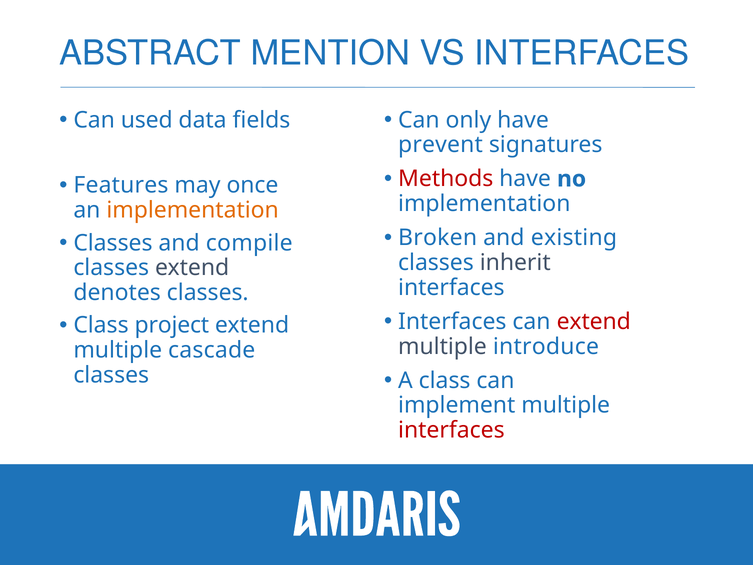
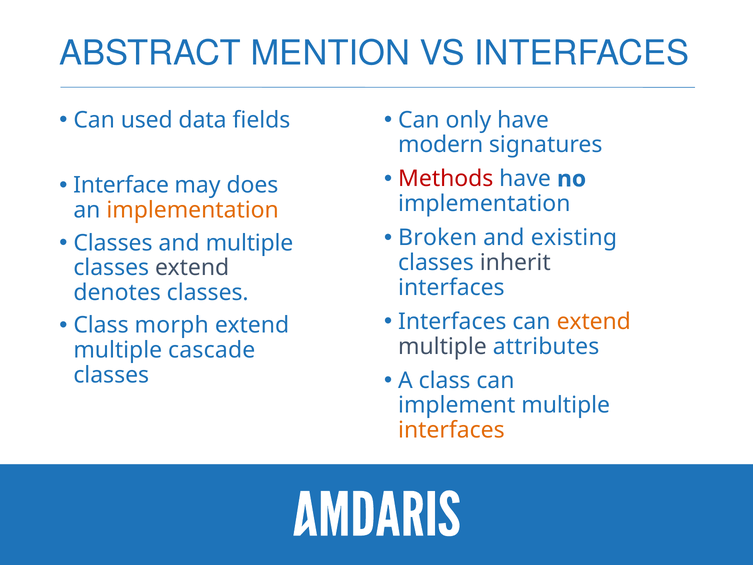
prevent: prevent -> modern (441, 145)
Features: Features -> Interface (121, 185)
once: once -> does (252, 185)
and compile: compile -> multiple (249, 243)
extend colour: red -> orange (594, 321)
project: project -> morph (172, 325)
introduce: introduce -> attributes (546, 346)
interfaces colour: red -> orange (451, 430)
